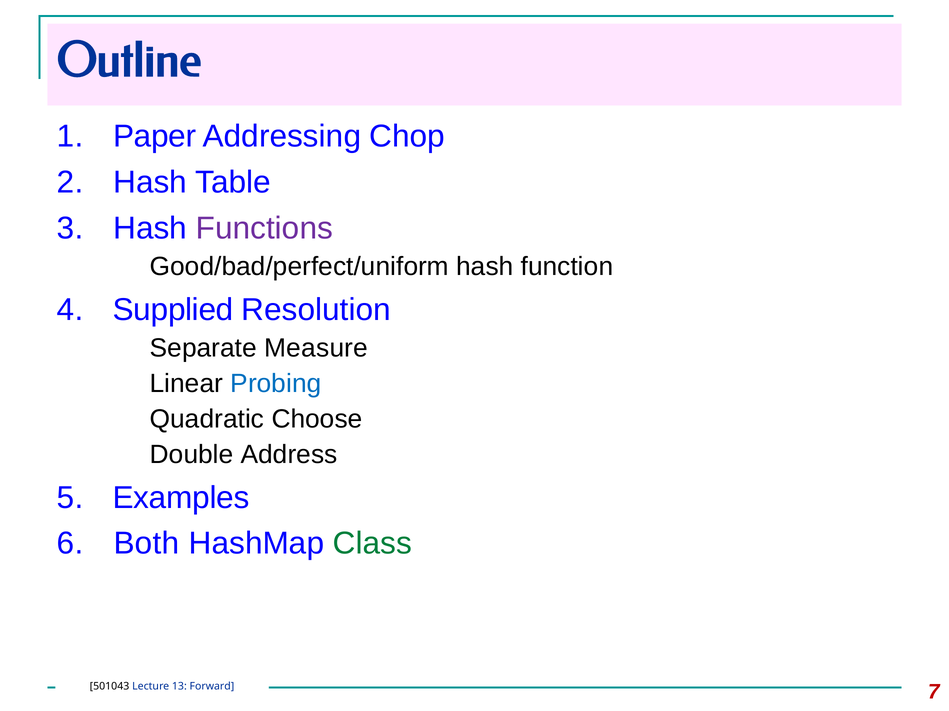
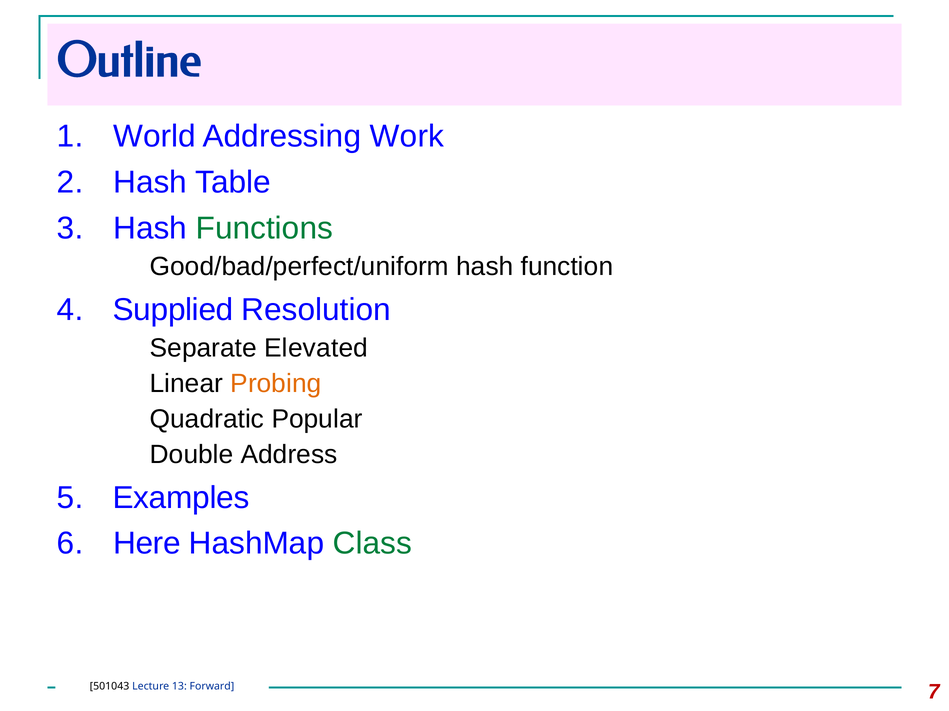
Paper: Paper -> World (155, 137)
Chop: Chop -> Work (407, 137)
Functions colour: purple -> green (264, 228)
Measure: Measure -> Elevated (316, 348)
Probing colour: blue -> orange (276, 384)
Choose: Choose -> Popular (317, 420)
Both: Both -> Here (147, 544)
